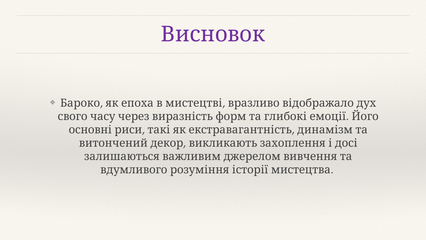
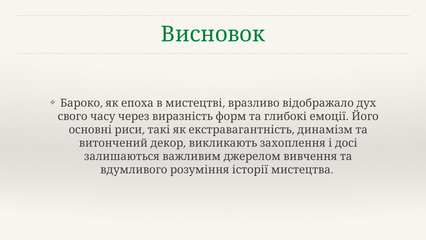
Висновок colour: purple -> green (213, 34)
